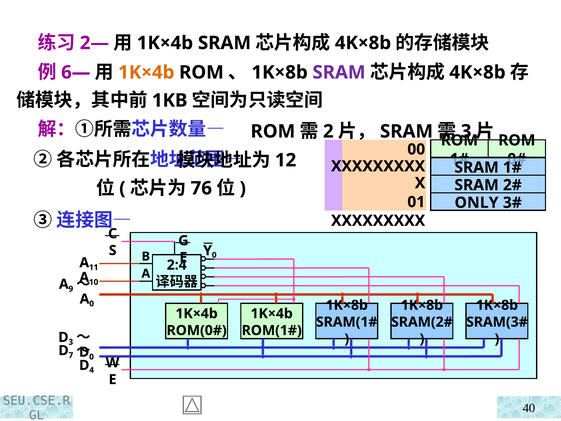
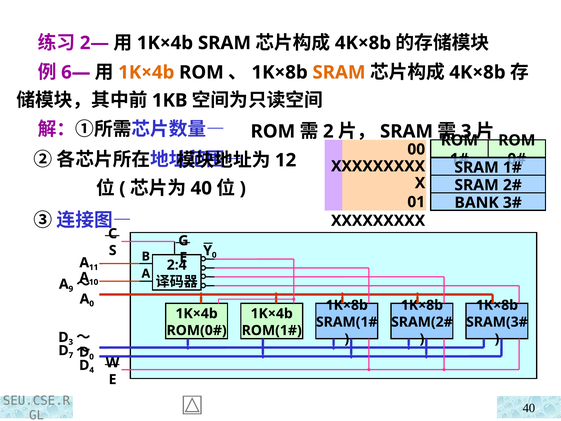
SRAM colour: purple -> orange (339, 72)
76: 76 -> 40 (201, 188)
ONLY: ONLY -> BANK (477, 203)
